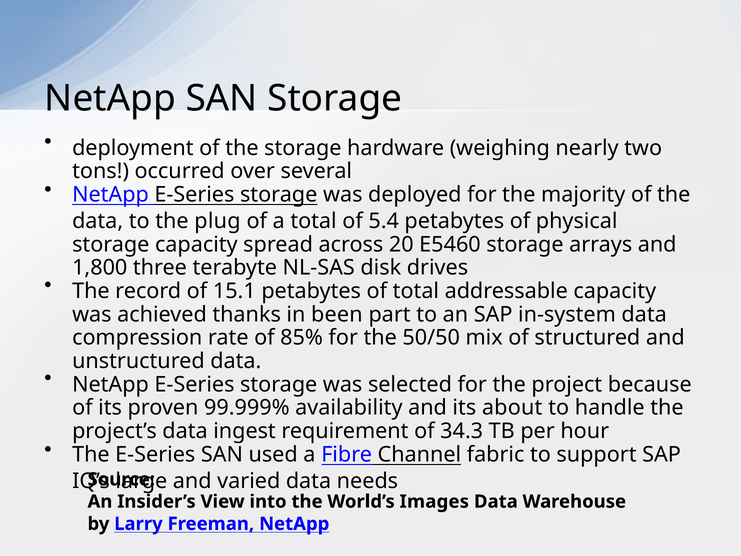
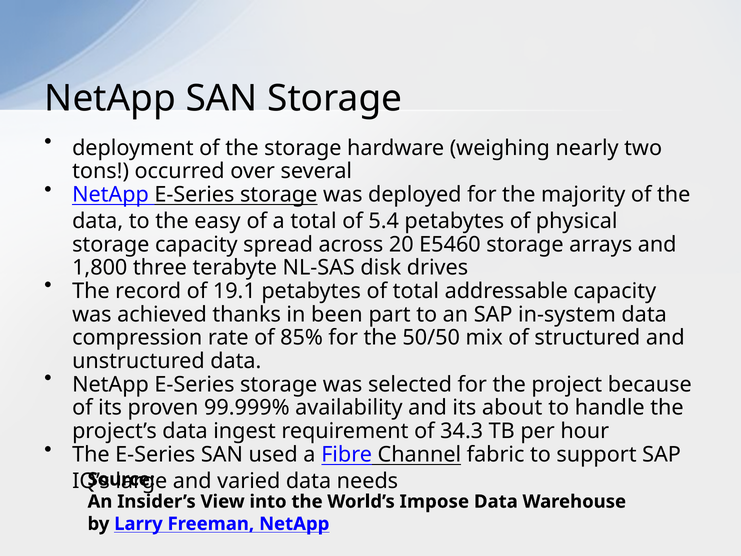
plug: plug -> easy (217, 221)
15.1: 15.1 -> 19.1 (234, 291)
Images: Images -> Impose (434, 501)
